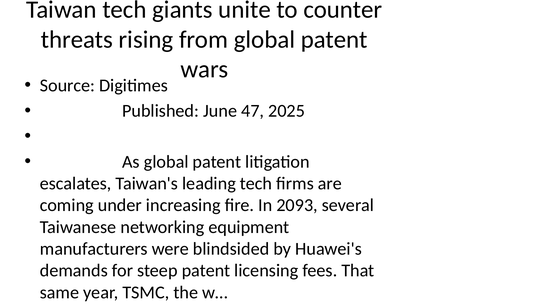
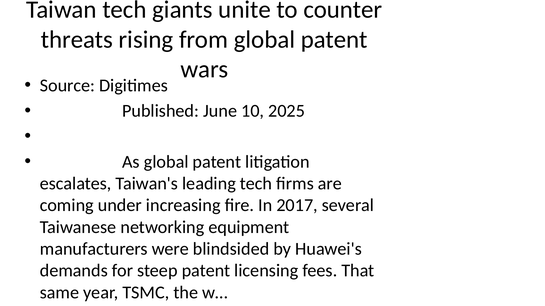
47: 47 -> 10 (253, 111)
2093: 2093 -> 2017 (297, 206)
